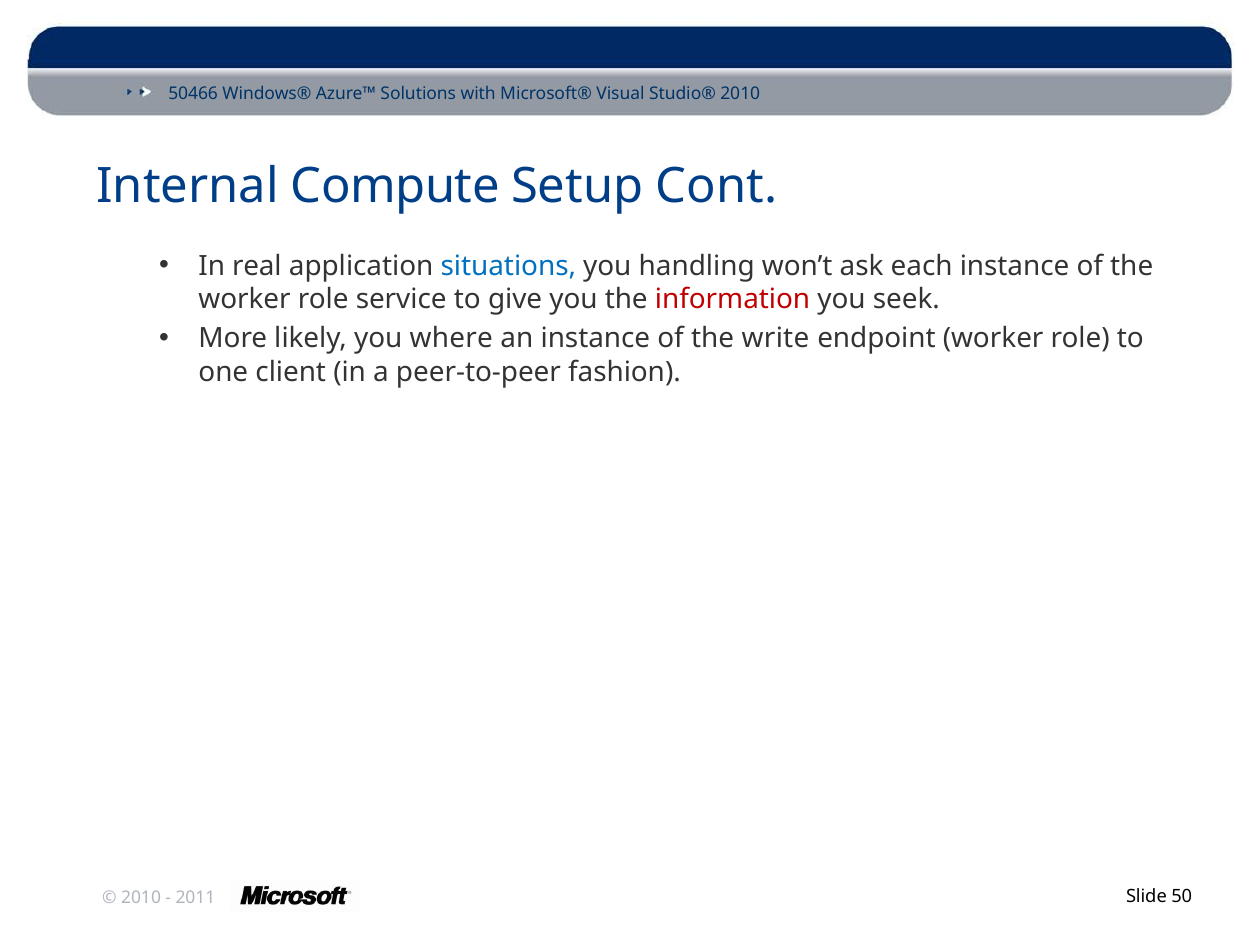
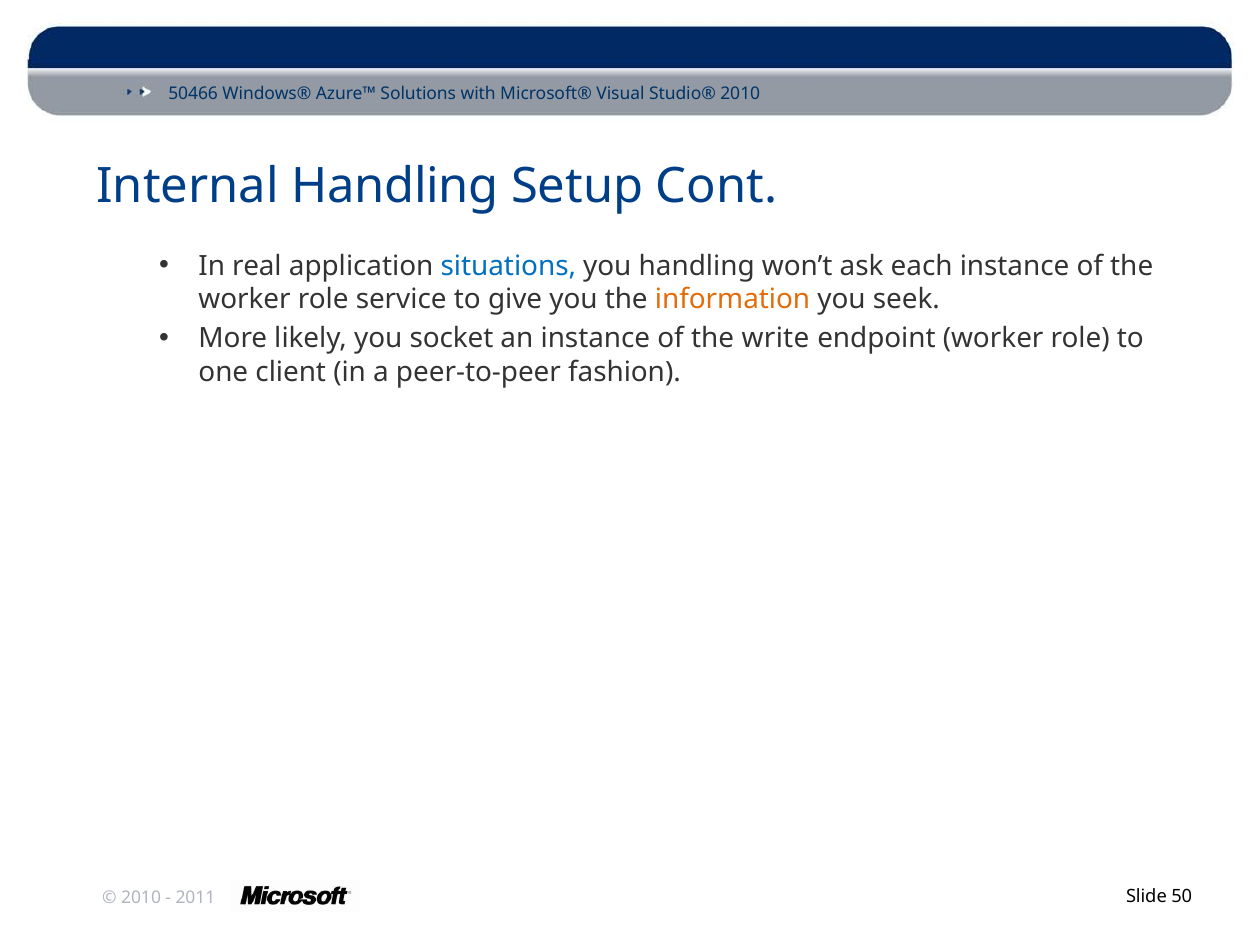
Internal Compute: Compute -> Handling (395, 187)
information colour: red -> orange (733, 299)
where: where -> socket (451, 338)
